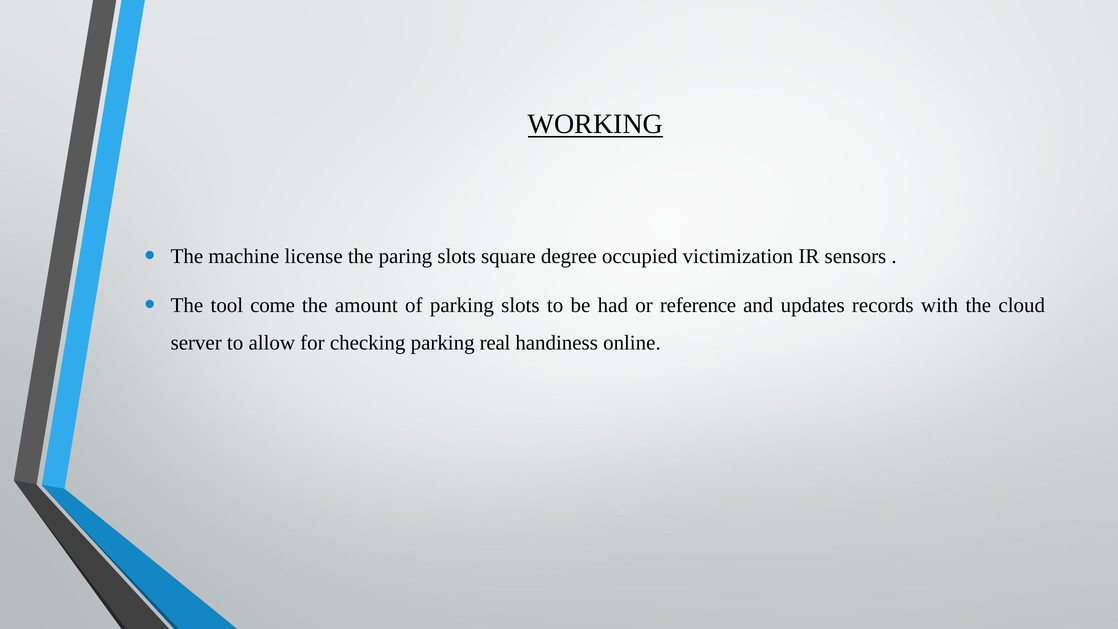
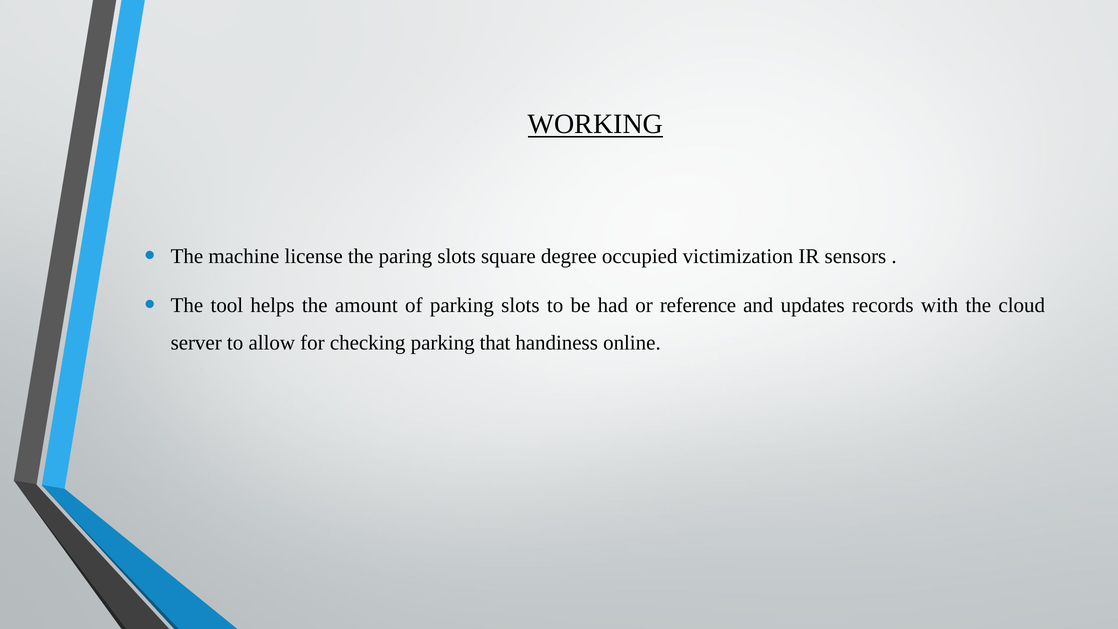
come: come -> helps (273, 305)
real: real -> that (495, 343)
